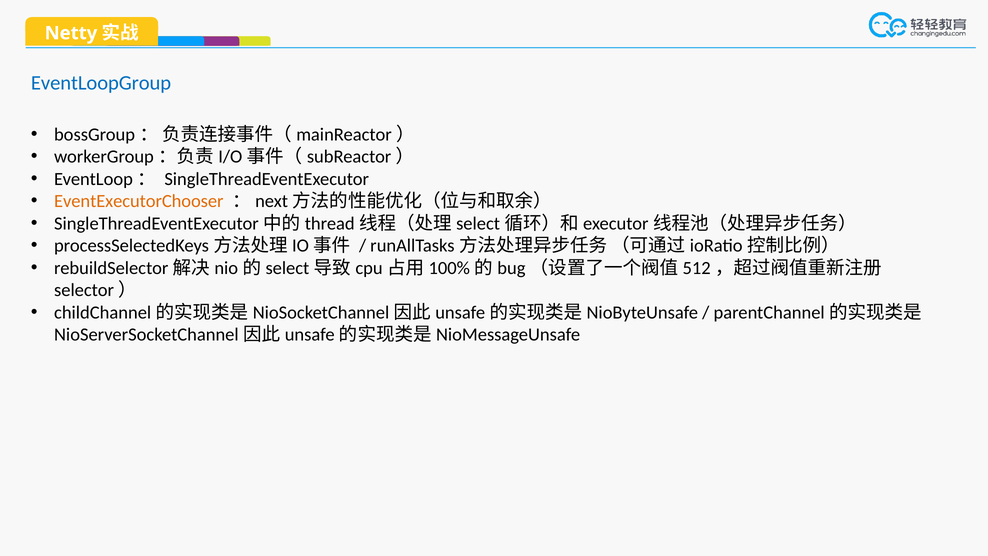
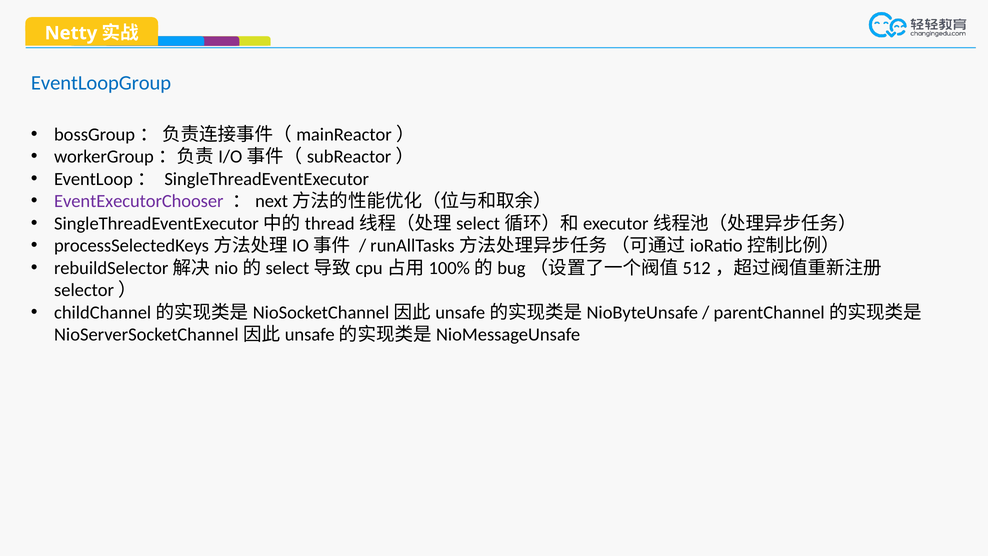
EventExecutorChooser colour: orange -> purple (139, 201)
